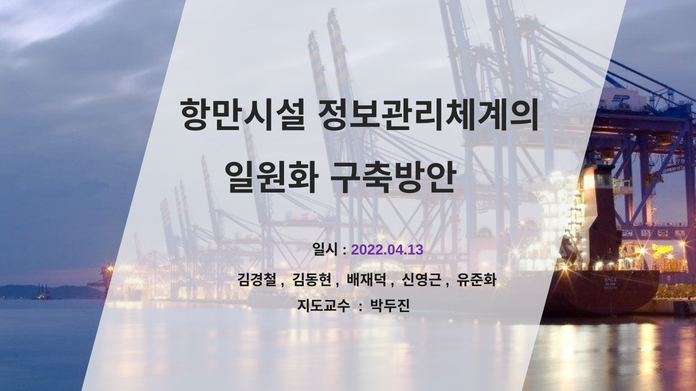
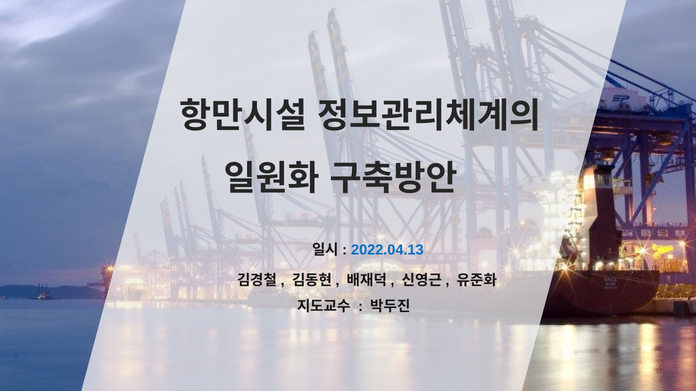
2022.04.13 colour: purple -> blue (387, 250)
